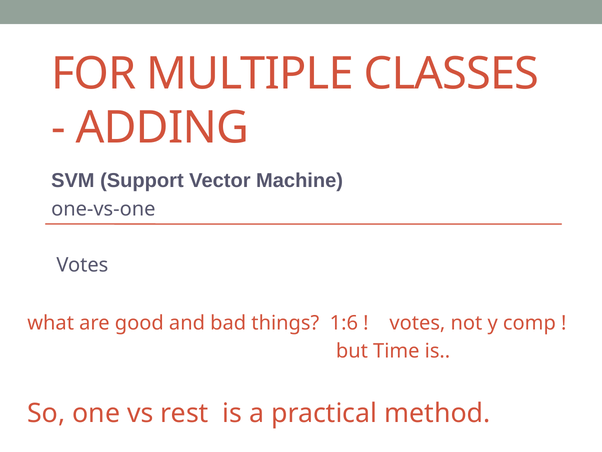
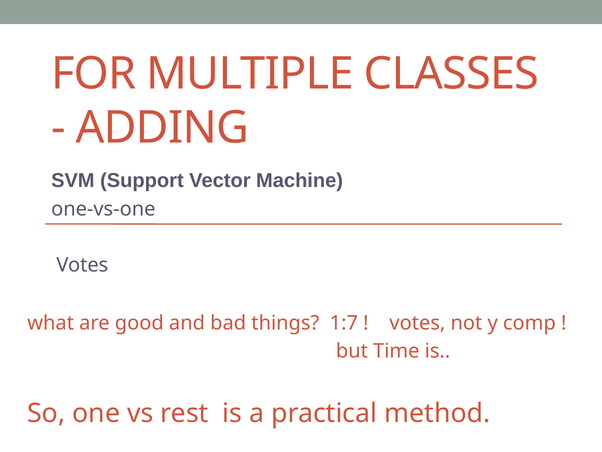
1:6: 1:6 -> 1:7 (344, 323)
